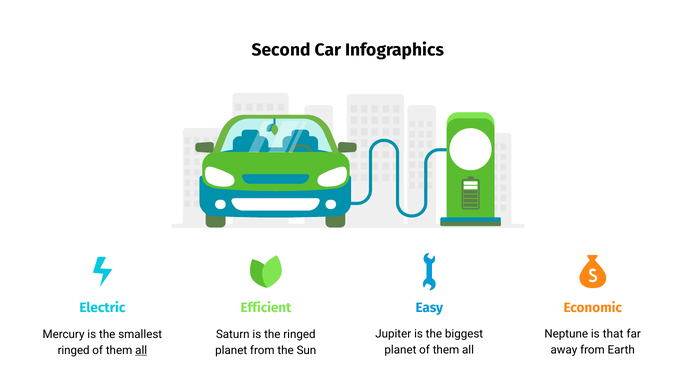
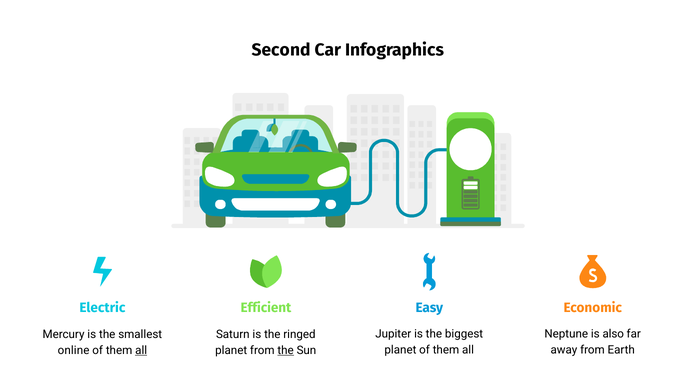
that: that -> also (613, 334)
ringed: ringed -> online (74, 350)
the underline: none -> present (286, 350)
